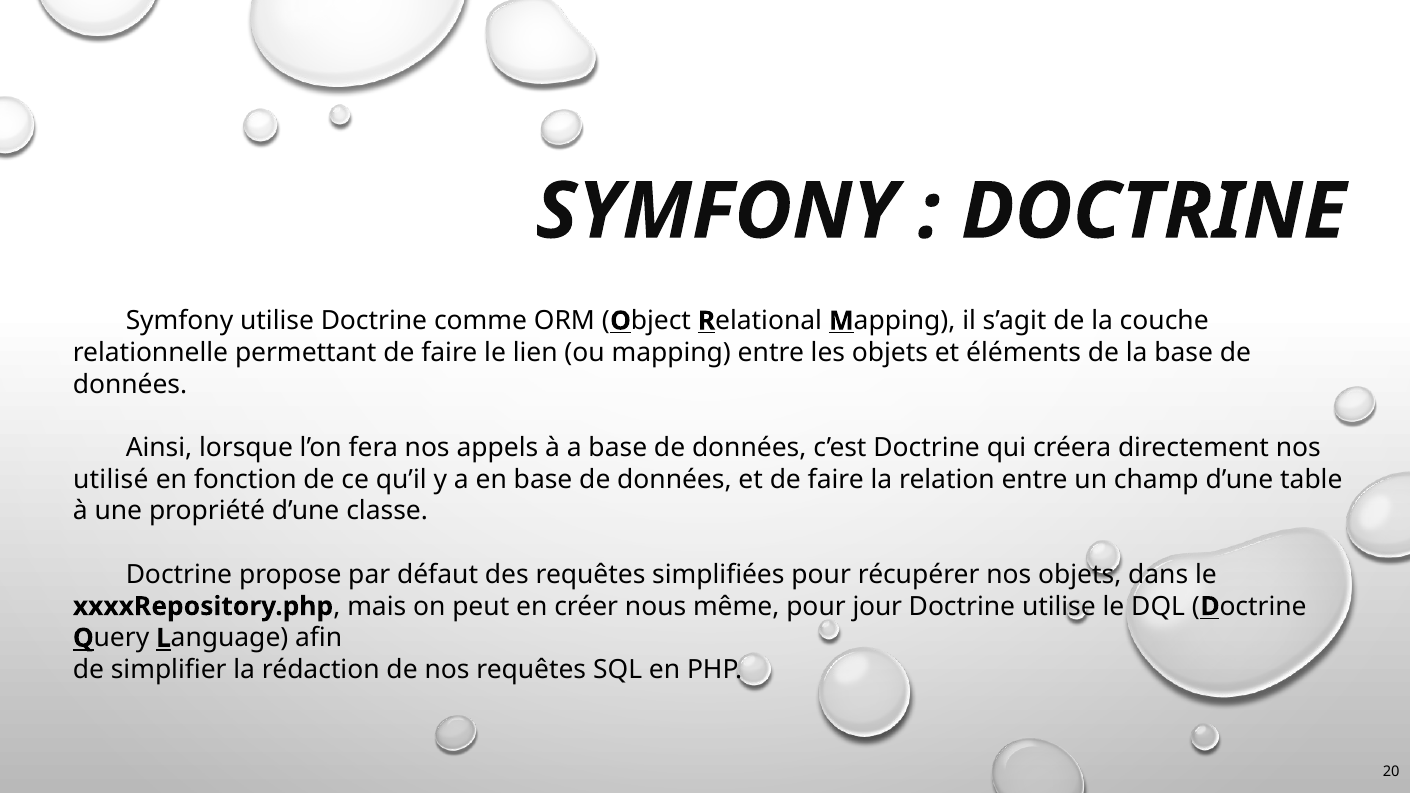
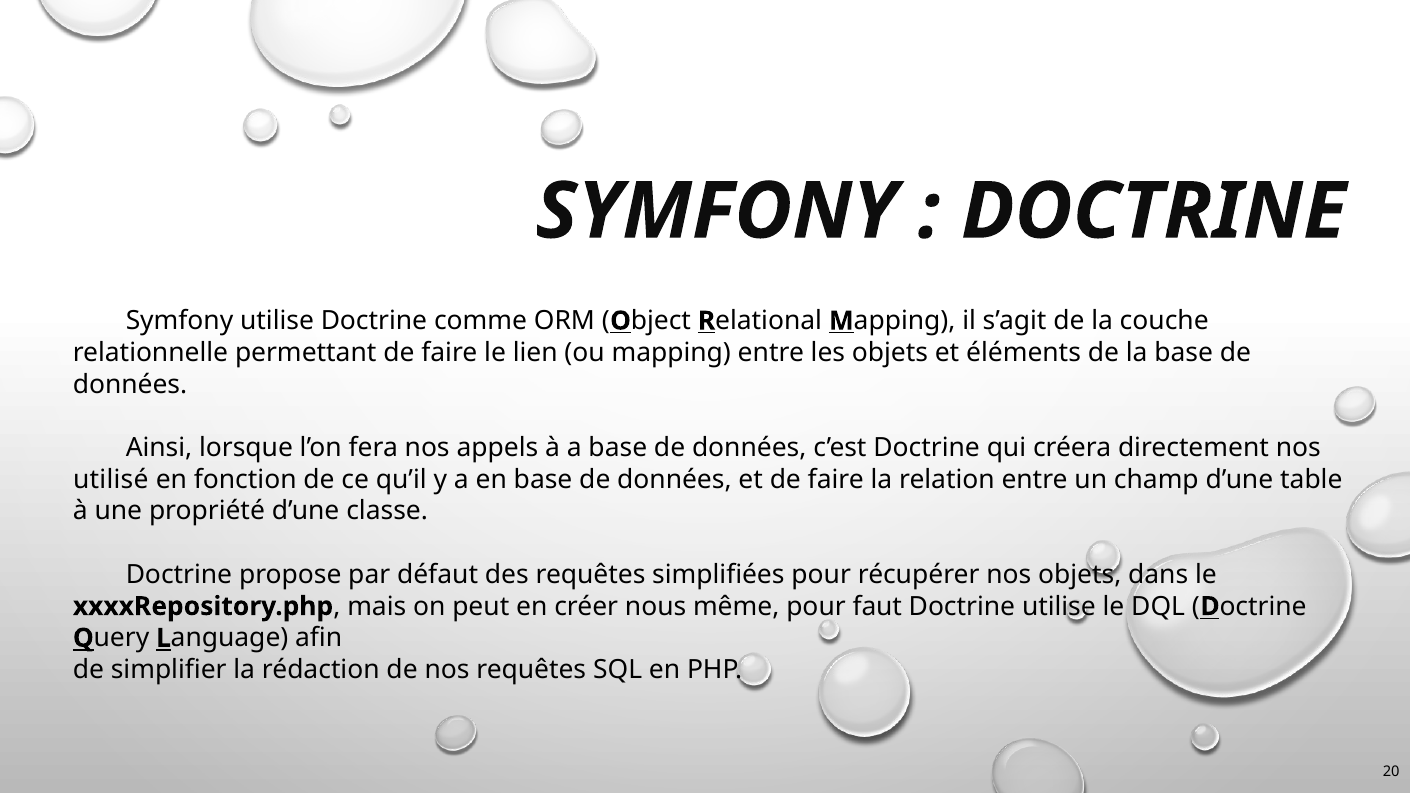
jour: jour -> faut (877, 606)
